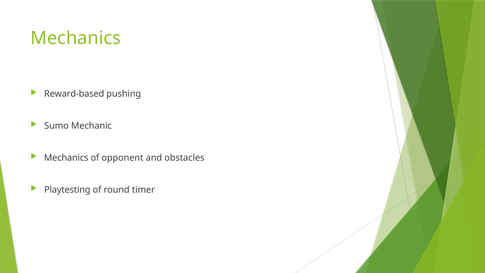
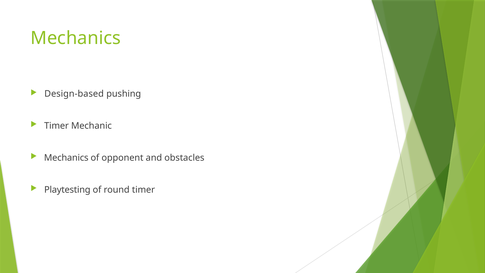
Reward-based: Reward-based -> Design-based (74, 94)
Sumo: Sumo -> Timer (56, 126)
